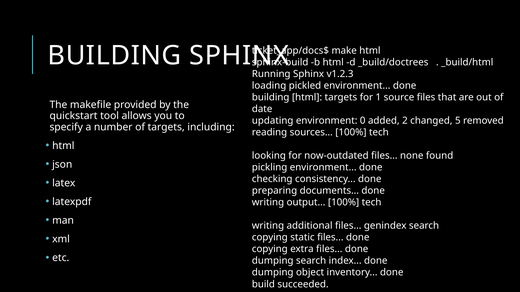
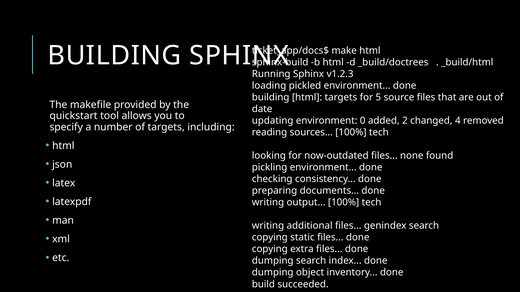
1: 1 -> 5 (378, 97)
5: 5 -> 4 (458, 121)
